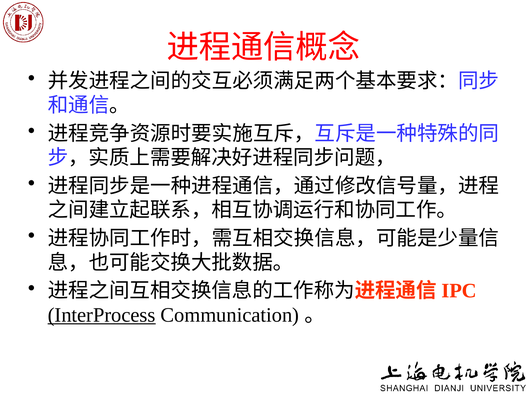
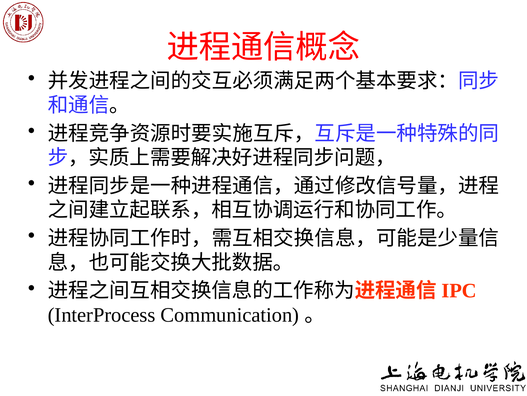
InterProcess underline: present -> none (102, 314)
